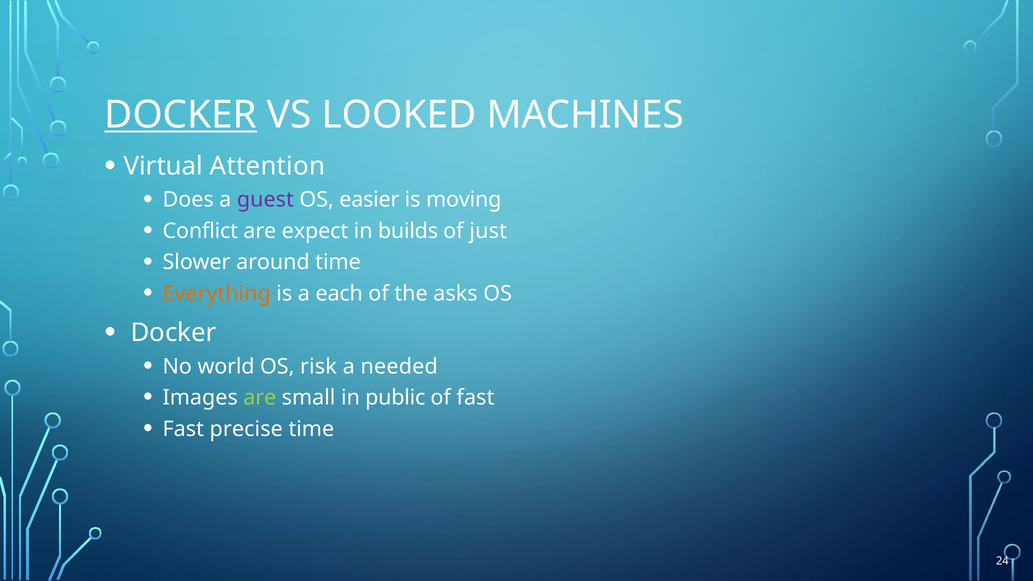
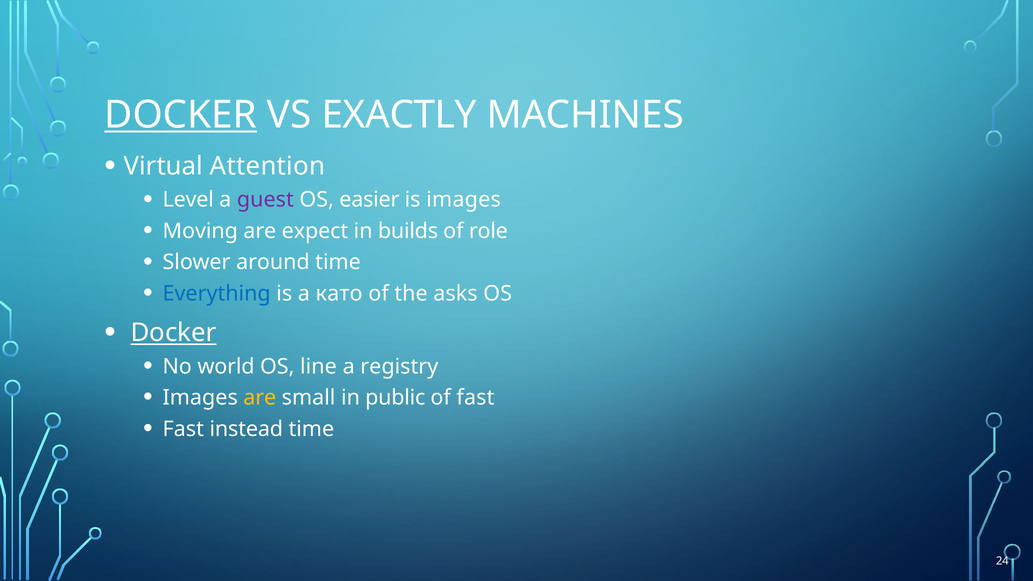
LOOKED: LOOKED -> EXACTLY (399, 115)
Does: Does -> Level (188, 200)
is moving: moving -> images (464, 200)
Conflict: Conflict -> Moving (200, 231)
just: just -> role (488, 231)
Everything colour: orange -> blue (217, 293)
each: each -> като (339, 293)
Docker underline: none -> present (173, 333)
risk: risk -> line (318, 366)
needed: needed -> registry (399, 366)
are colour: light green -> yellow (260, 398)
precise: precise -> instead (246, 429)
